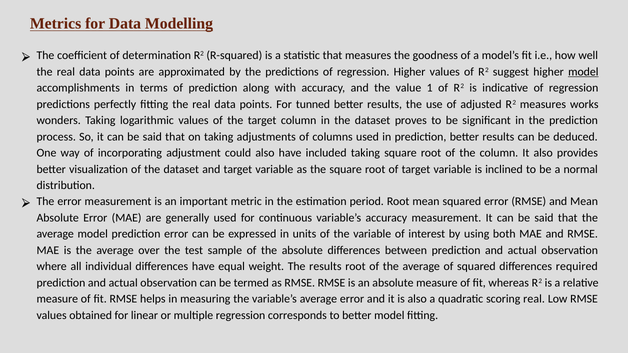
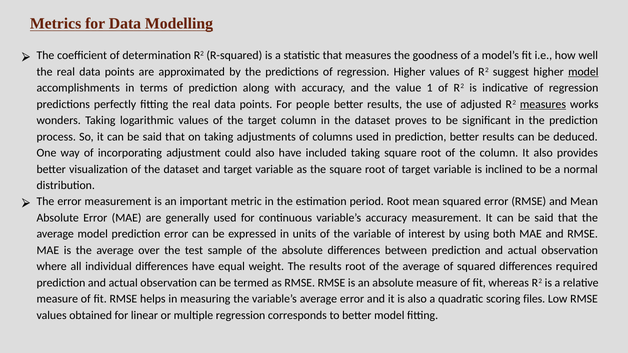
tunned: tunned -> people (313, 104)
measures underline: none -> present (543, 104)
scoring real: real -> files (534, 299)
